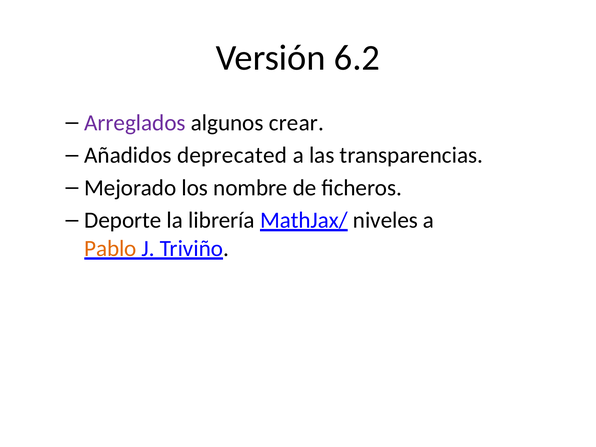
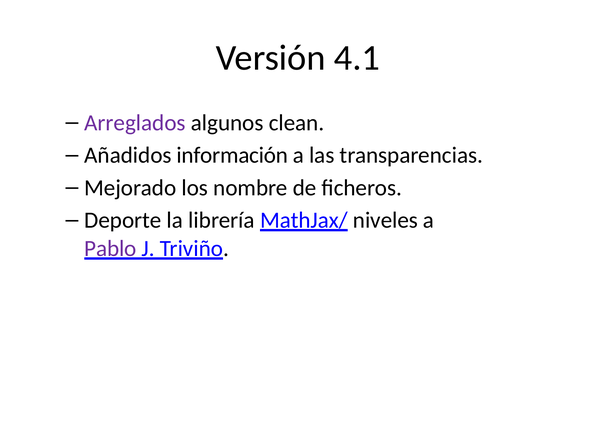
6.2: 6.2 -> 4.1 (357, 58)
crear: crear -> clean (297, 123)
deprecated: deprecated -> información (232, 155)
Pablo colour: orange -> purple (110, 249)
